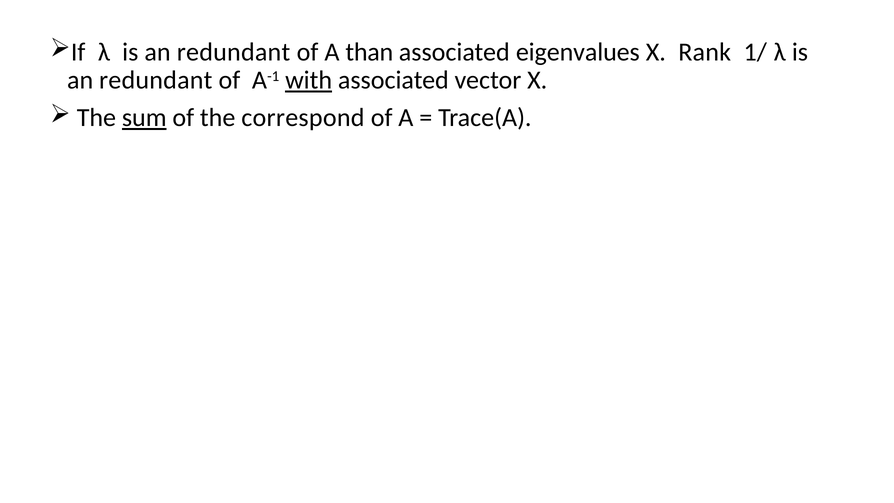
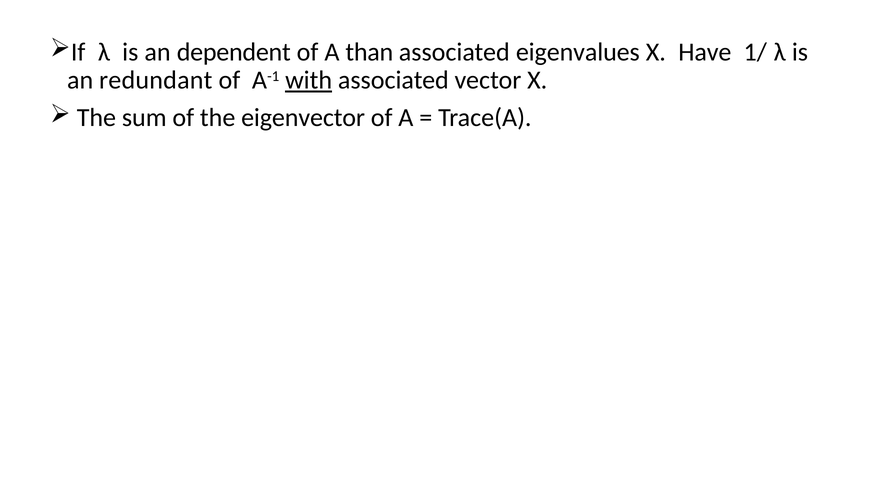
redundant: redundant -> dependent (234, 52)
Rank: Rank -> Have (705, 52)
sum underline: present -> none (144, 118)
correspond: correspond -> eigenvector (303, 118)
